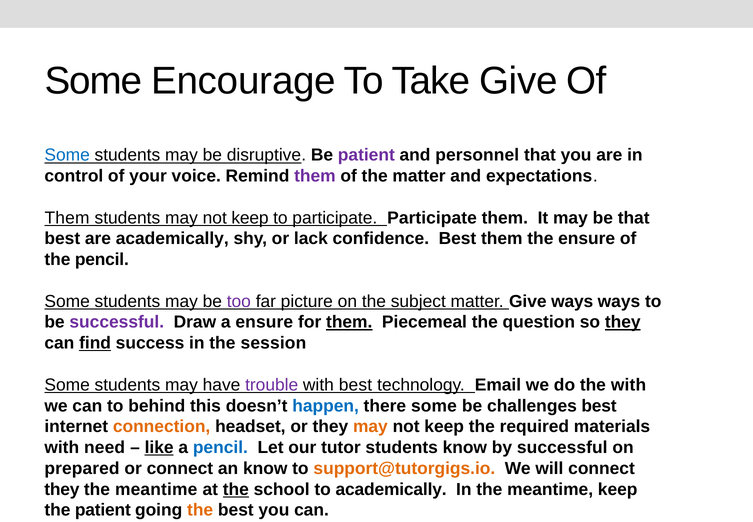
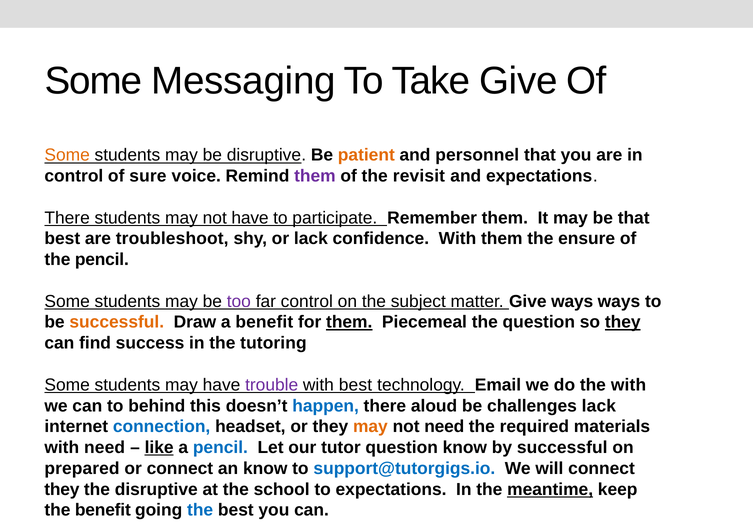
Encourage: Encourage -> Messaging (244, 81)
Some colour: blue -> orange (67, 155)
patient colour: purple -> orange (366, 155)
your: your -> sure (148, 176)
the matter: matter -> revisit (419, 176)
Them: Them -> There (67, 218)
students may not keep: keep -> have (250, 218)
participate Participate: Participate -> Remember (432, 218)
are academically: academically -> troubleshoot (172, 238)
confidence Best: Best -> With (457, 238)
far picture: picture -> control (307, 301)
successful colour: purple -> orange (117, 322)
a ensure: ensure -> benefit (264, 322)
find underline: present -> none (95, 343)
session: session -> tutoring (273, 343)
there some: some -> aloud (434, 405)
challenges best: best -> lack (599, 405)
connection colour: orange -> blue (162, 426)
keep: keep -> need (444, 426)
tutor students: students -> question (402, 447)
support@tutorgigs.io colour: orange -> blue (404, 468)
meantime: meantime -> disruptive (156, 489)
the underline: present -> none (236, 489)
to academically: academically -> expectations (391, 489)
meantime underline: none -> present (550, 489)
the patient: patient -> benefit (103, 509)
the colour: orange -> blue (200, 509)
